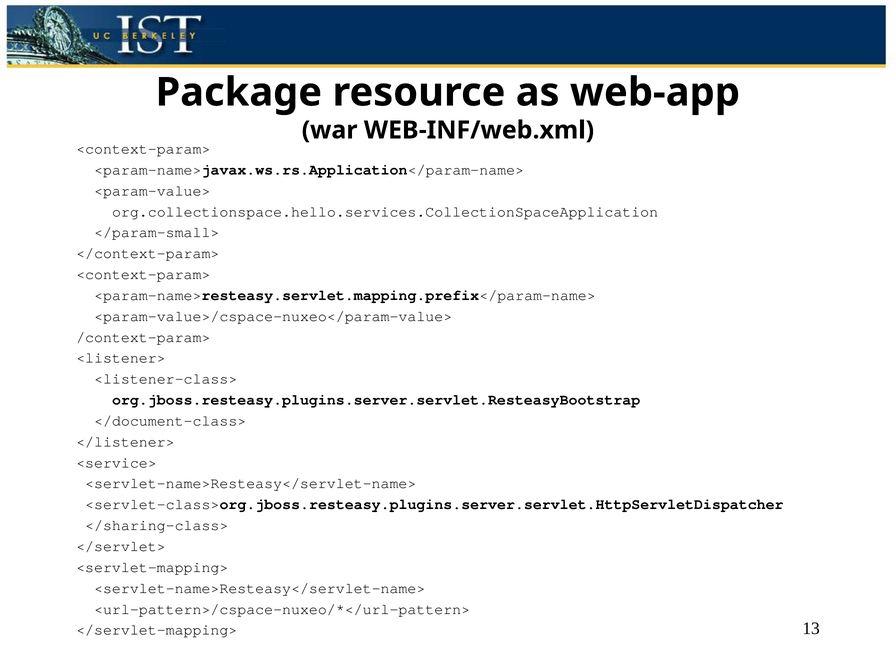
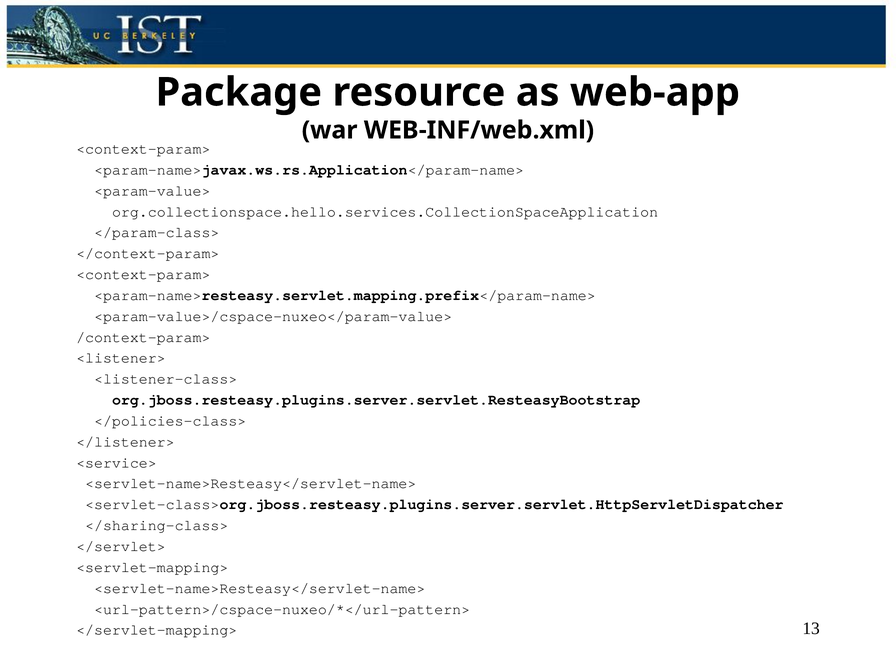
</param-small>: </param-small> -> </param-class> (157, 233)
</document-class>: </document-class> -> </policies-class> (170, 421)
